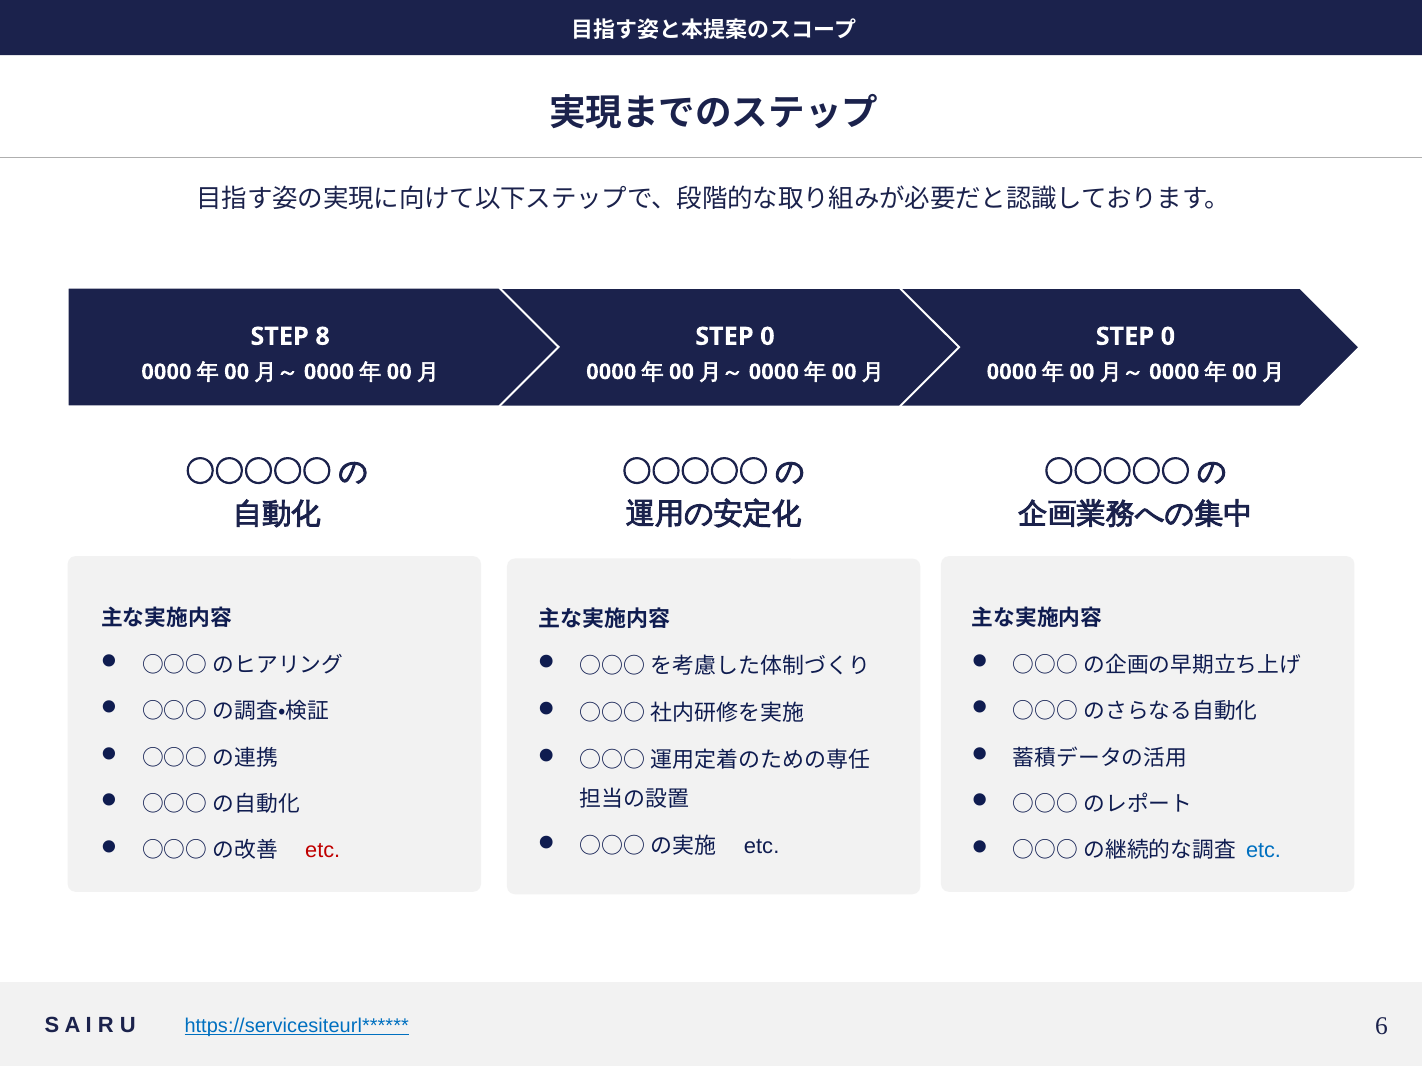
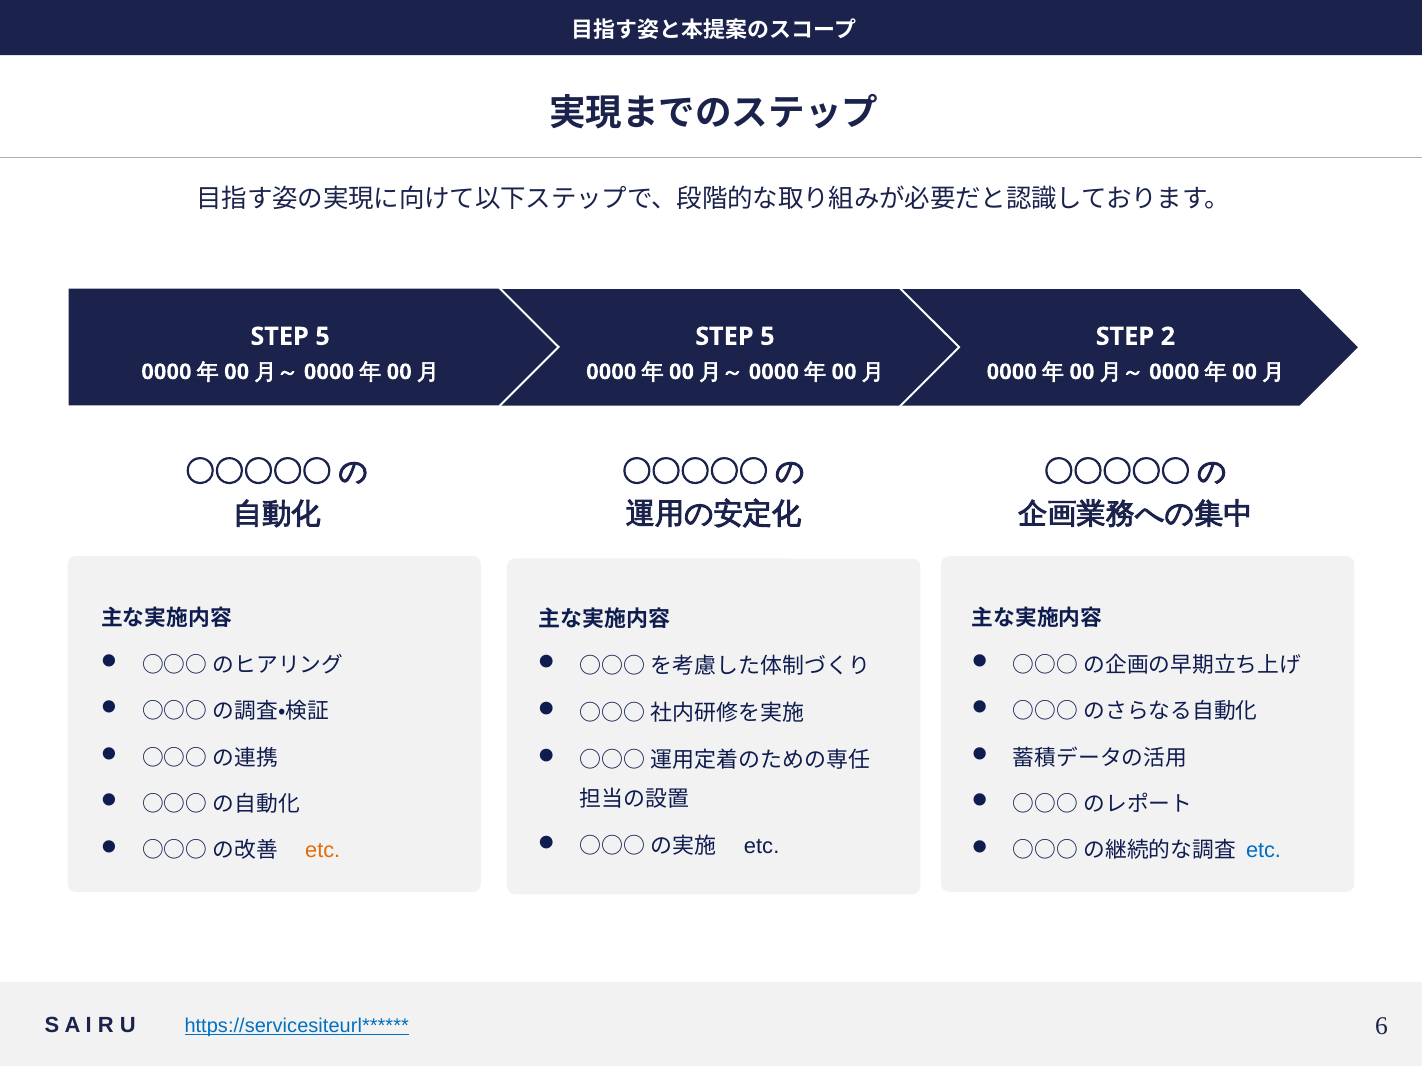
8: 8 -> 5 (323, 337)
0: 0 -> 5 (767, 337)
0: 0 -> 2 (1168, 337)
etc colour: red -> orange (323, 851)
